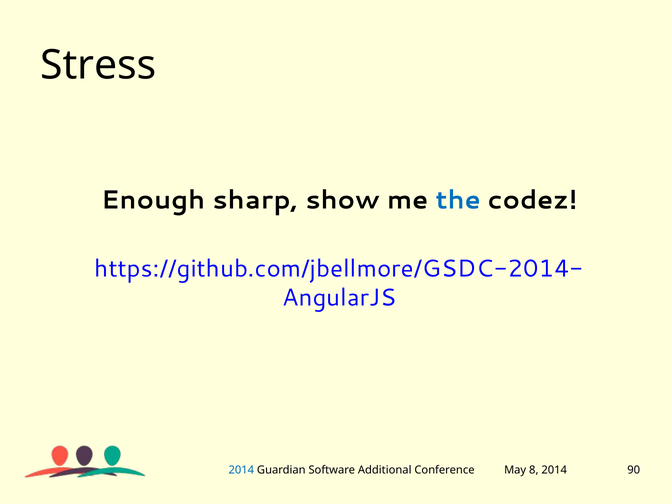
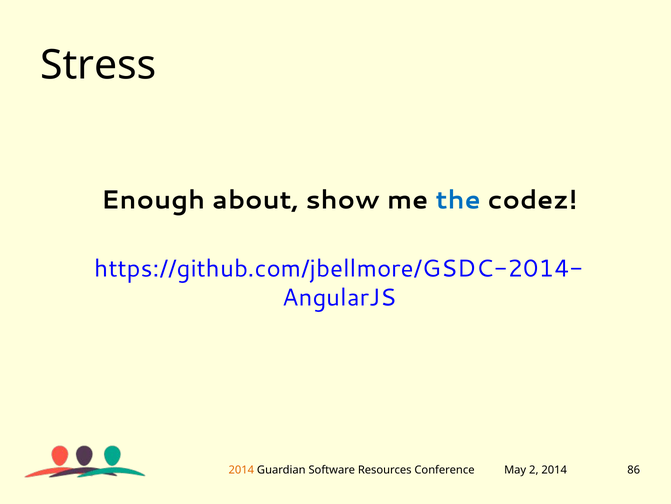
sharp: sharp -> about (256, 200)
2014 colour: blue -> orange (241, 469)
Additional: Additional -> Resources (385, 469)
8: 8 -> 2 (534, 469)
90: 90 -> 86 (634, 469)
